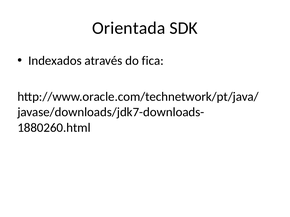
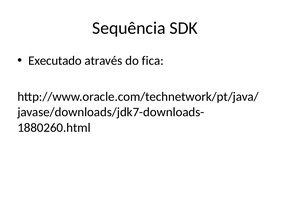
Orientada: Orientada -> Sequência (129, 28)
Indexados: Indexados -> Executado (55, 61)
